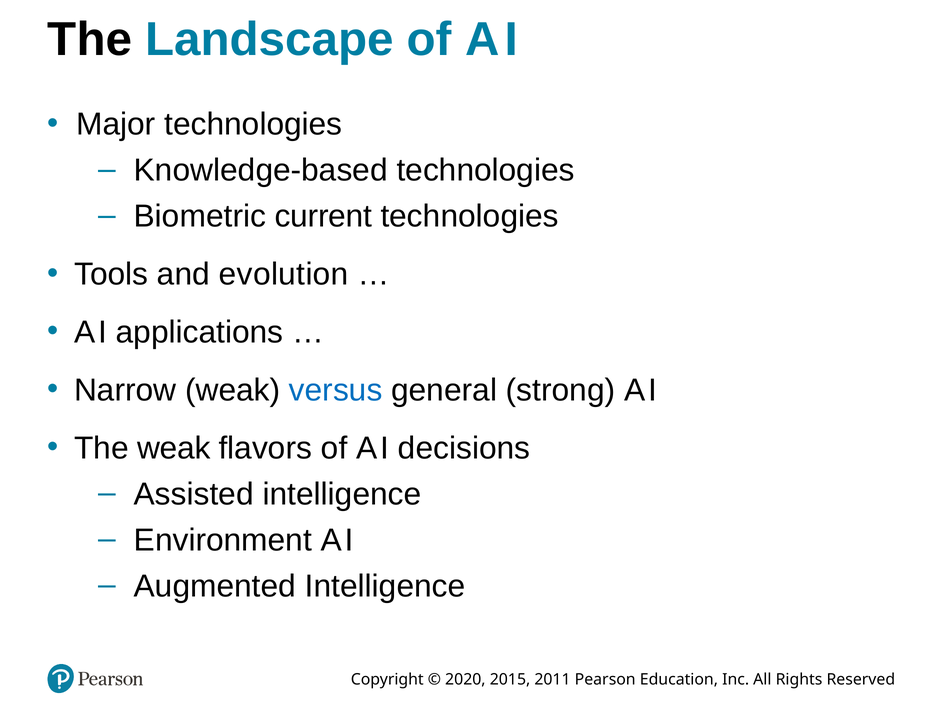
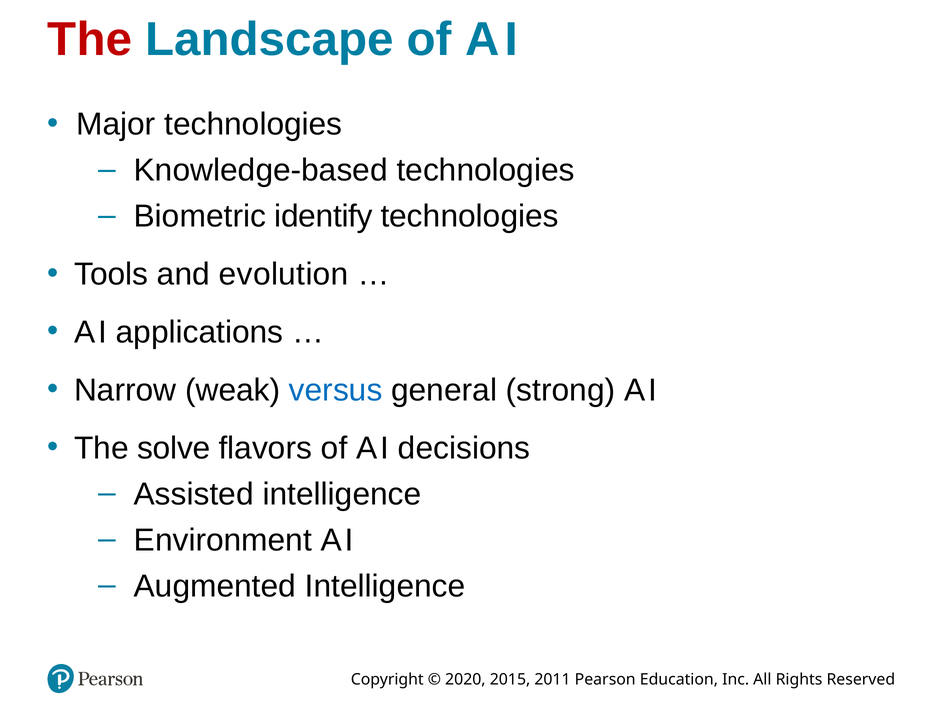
The colour: black -> red (90, 39)
current: current -> identify (323, 216)
The weak: weak -> solve (174, 448)
